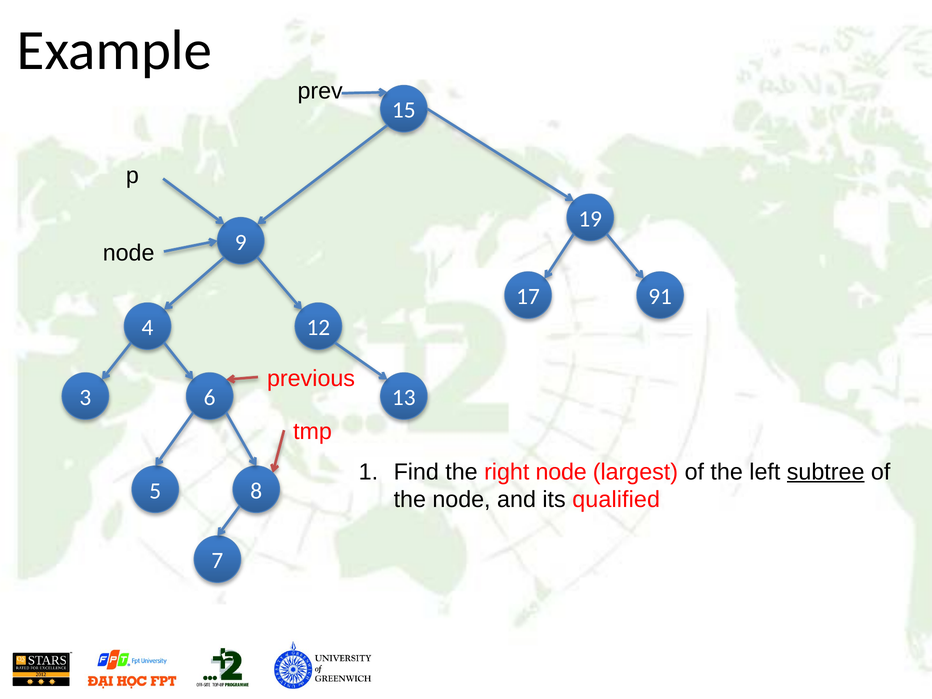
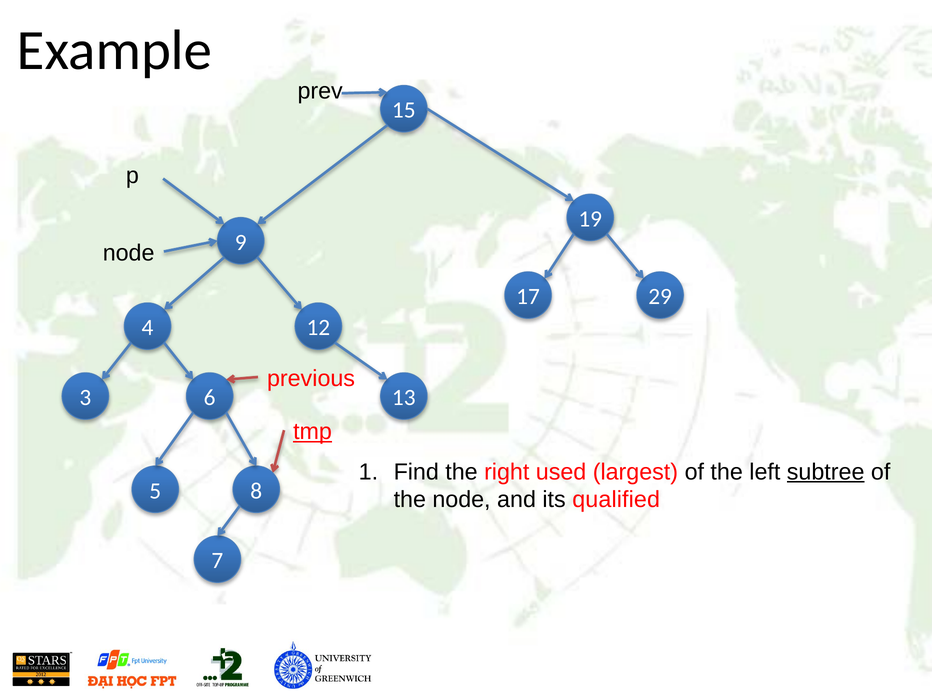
91: 91 -> 29 (660, 297)
tmp underline: none -> present (313, 432)
right node: node -> used (561, 472)
